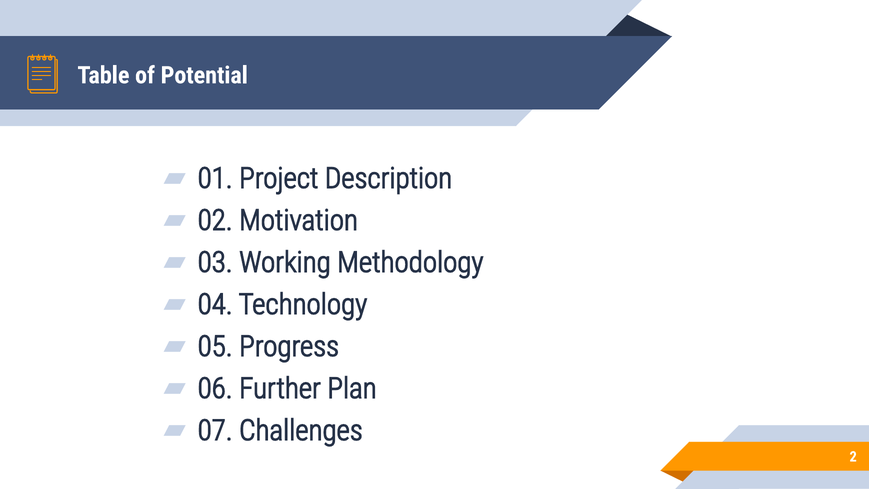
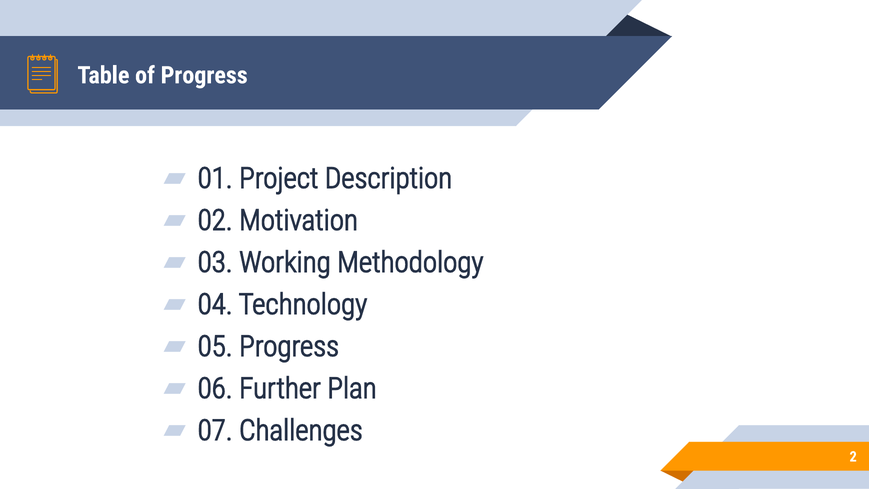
of Potential: Potential -> Progress (204, 75)
